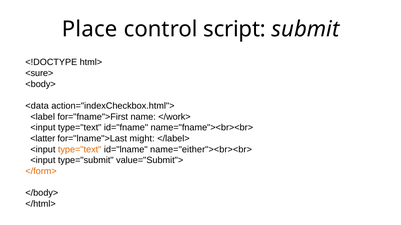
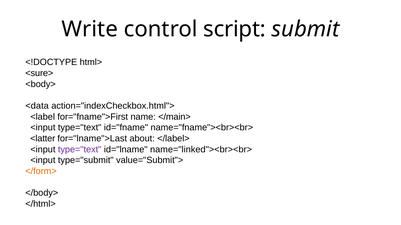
Place: Place -> Write (90, 29)
</work>: </work> -> </main> (174, 117)
might: might -> about (142, 139)
type="text colour: orange -> purple (80, 150)
name="either"><br><br>: name="either"><br><br> -> name="linked"><br><br> (201, 150)
